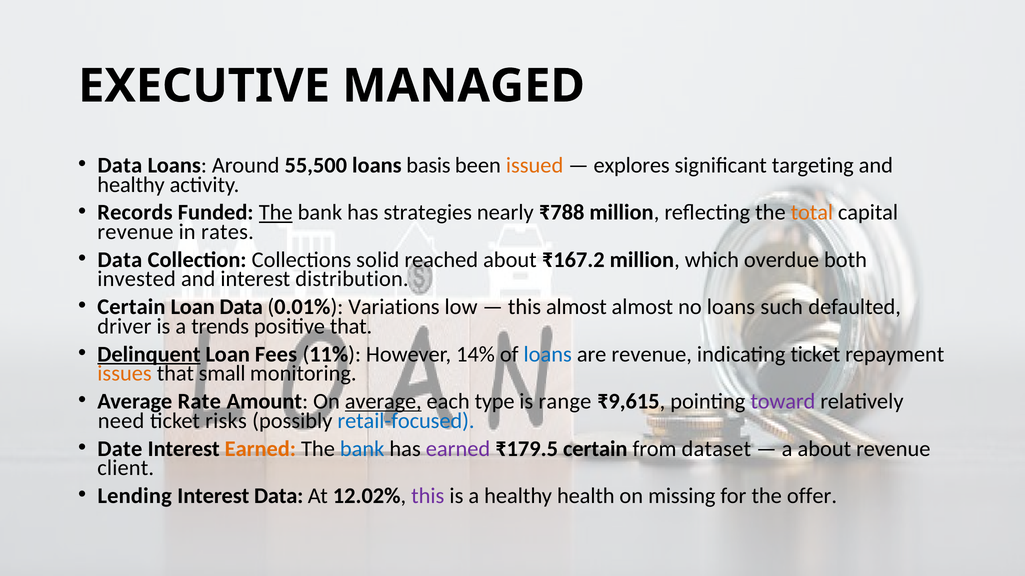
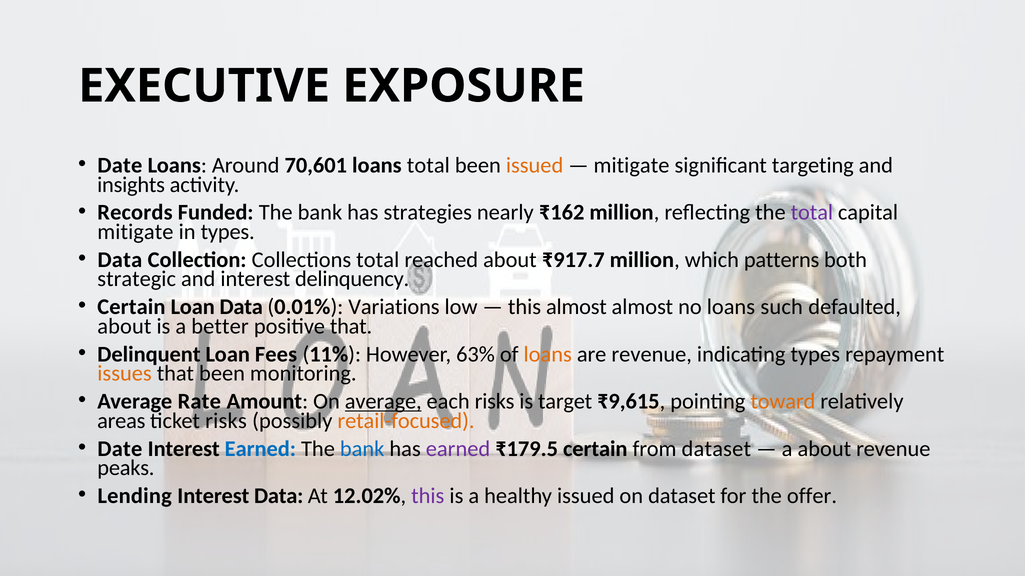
MANAGED: MANAGED -> EXPOSURE (464, 86)
Data: Data -> Date (120, 165)
55,500: 55,500 -> 70,601 (316, 165)
loans basis: basis -> total (428, 165)
explores: explores -> mitigate (632, 165)
healthy: healthy -> insights (131, 185)
The underline: present -> none (276, 213)
₹788: ₹788 -> ₹162 (562, 213)
total colour: orange -> purple (812, 213)
revenue: revenue -> mitigate (135, 232)
in rates: rates -> types (228, 232)
Collections solid: solid -> total (378, 260)
₹167.2: ₹167.2 -> ₹917.7 (573, 260)
overdue: overdue -> patterns (782, 260)
invested: invested -> strategic (137, 279)
distribution: distribution -> delinquency (352, 279)
driver: driver -> about (124, 327)
trends: trends -> better (220, 327)
Delinquent underline: present -> none (149, 355)
14%: 14% -> 63% (475, 355)
loans colour: blue -> orange (548, 355)
indicating ticket: ticket -> types (815, 355)
that small: small -> been (222, 374)
each type: type -> risks (495, 402)
range: range -> target (565, 402)
toward colour: purple -> orange (783, 402)
need: need -> areas (121, 421)
retail-focused colour: blue -> orange (406, 421)
Earned colour: orange -> blue (260, 449)
client: client -> peaks (126, 468)
healthy health: health -> issued (586, 496)
on missing: missing -> dataset (682, 496)
